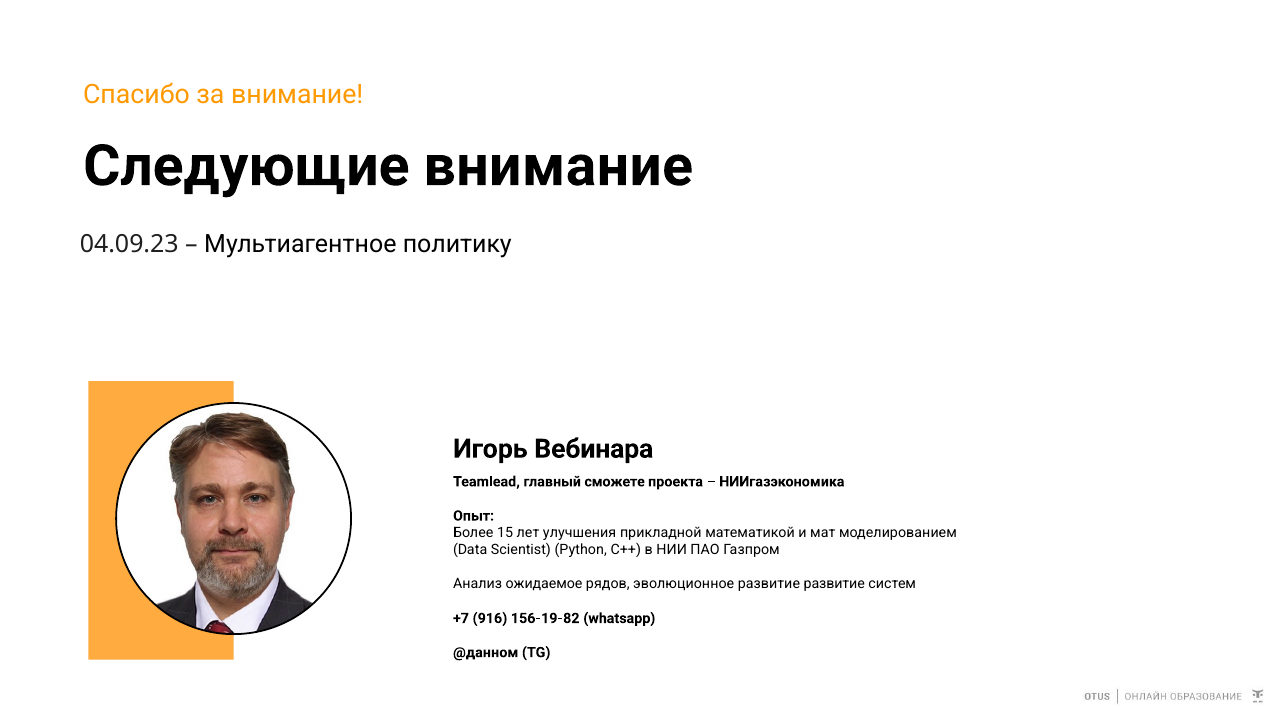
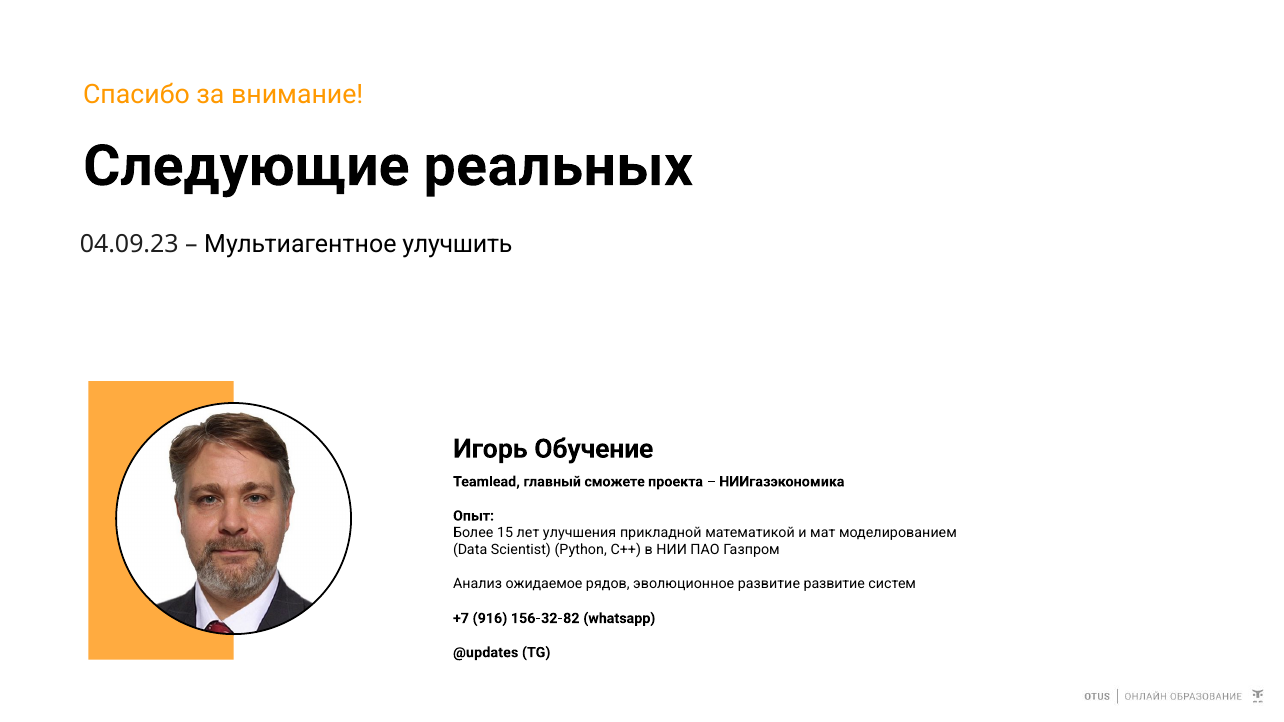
Cледующие внимание: внимание -> реальных (558, 166)
политику: политику -> улучшить (457, 244)
Вебинара: Вебинара -> Обучение (594, 449)
156-19-82: 156-19-82 -> 156-32-82 (545, 619)
@данном: @данном -> @updates (486, 653)
